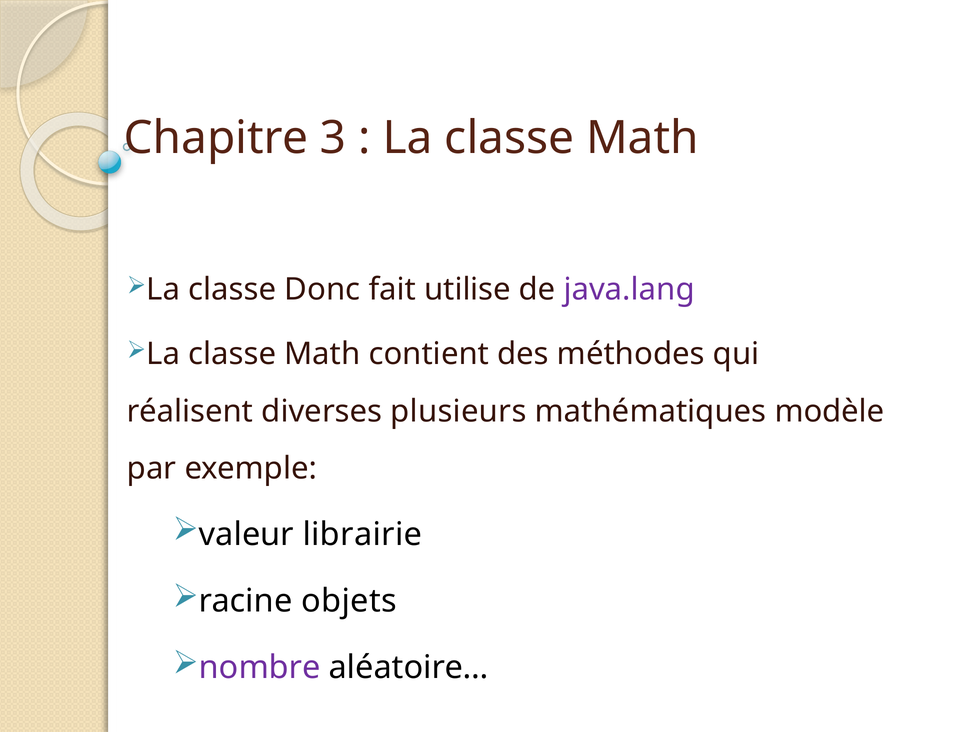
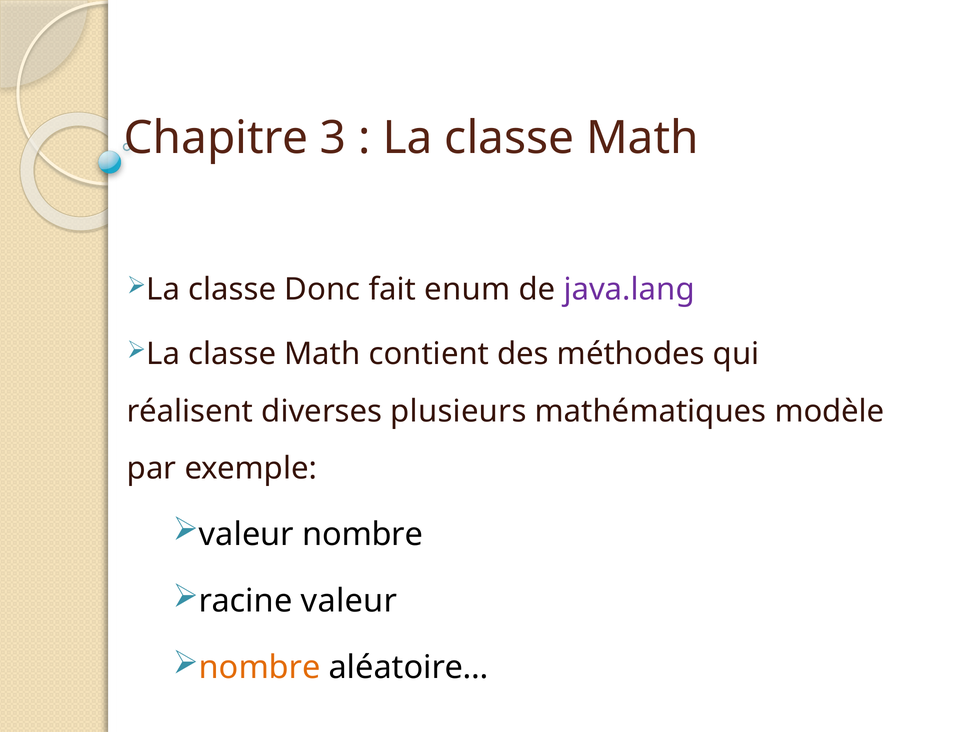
utilise: utilise -> enum (467, 290)
valeur librairie: librairie -> nombre (363, 534)
racine objets: objets -> valeur (349, 601)
nombre colour: purple -> orange (260, 668)
